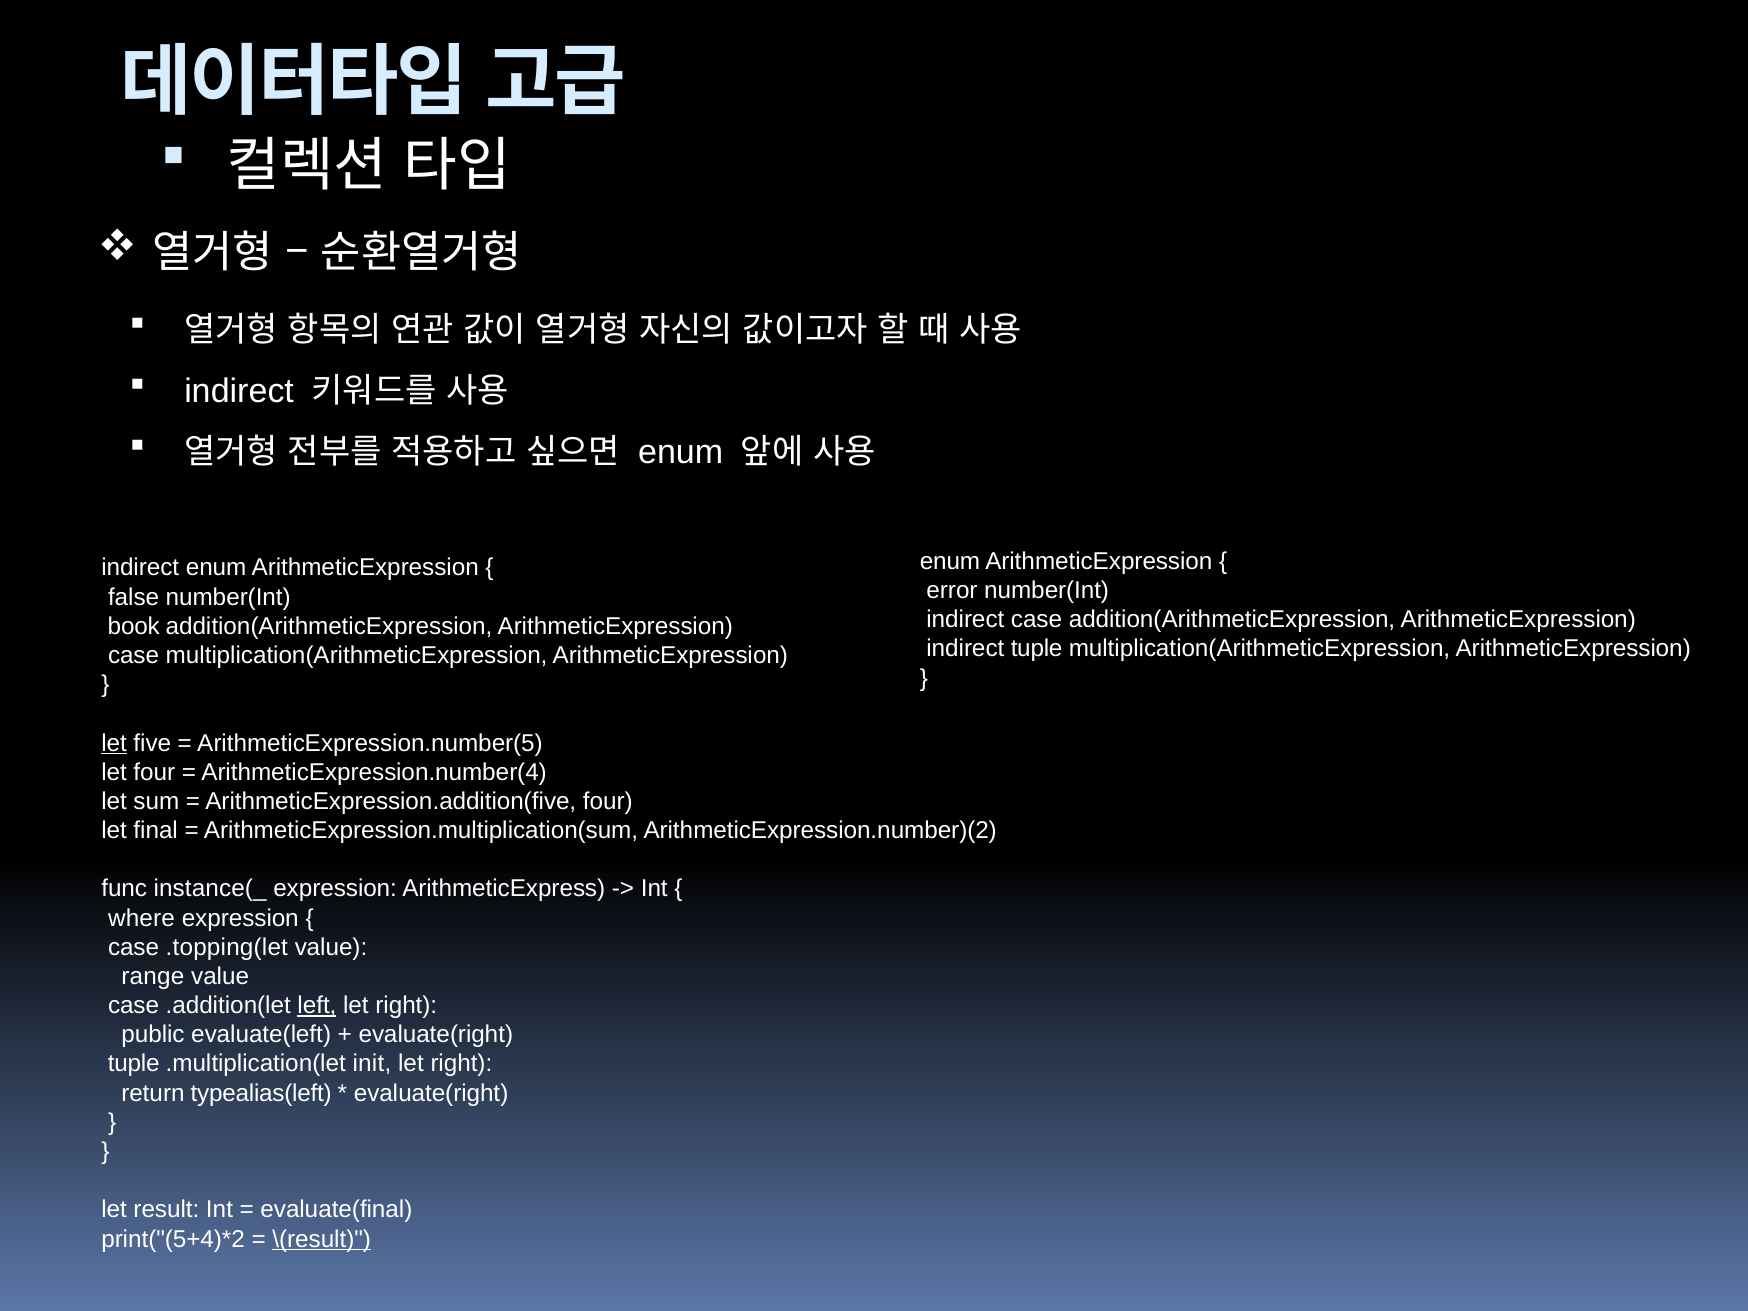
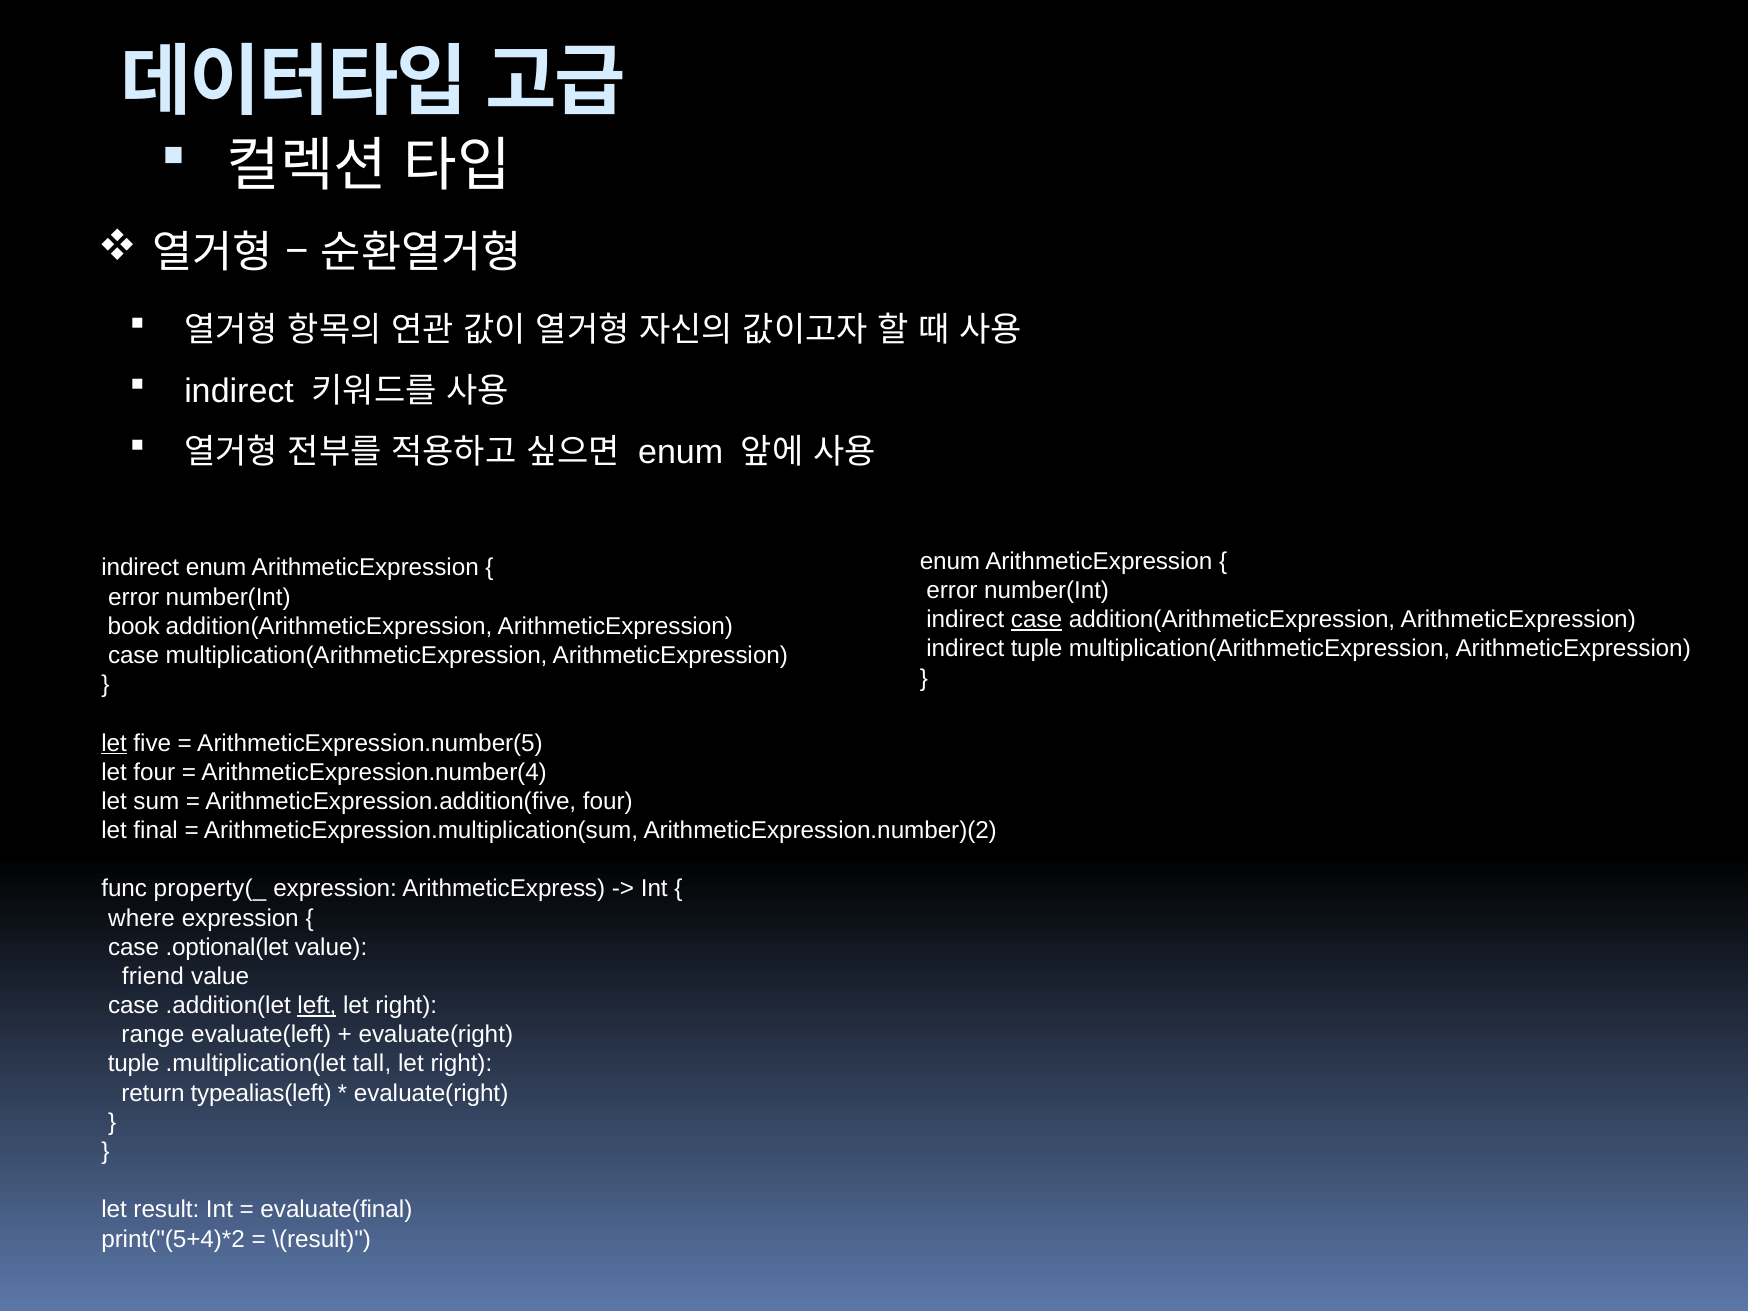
false: false -> error (134, 597)
case underline: none -> present (1036, 620)
instance(_: instance(_ -> property(_ (210, 889)
.topping(let: .topping(let -> .optional(let (227, 947)
range: range -> friend (153, 976)
public: public -> range (153, 1035)
init: init -> tall (372, 1064)
\(result underline: present -> none (322, 1239)
